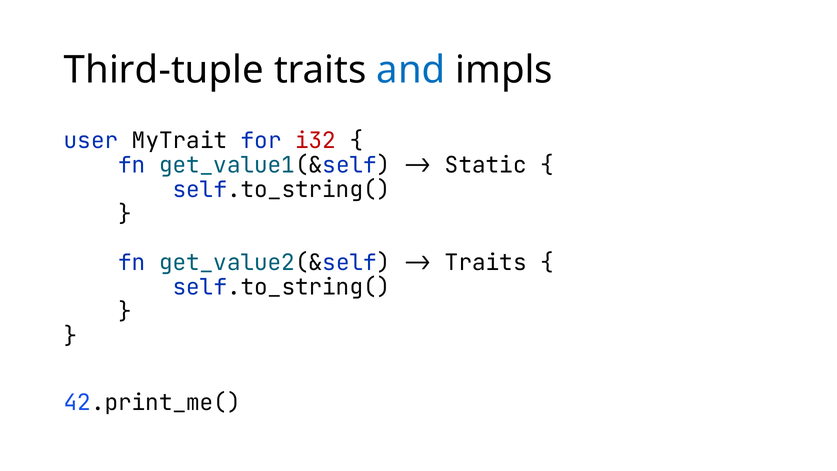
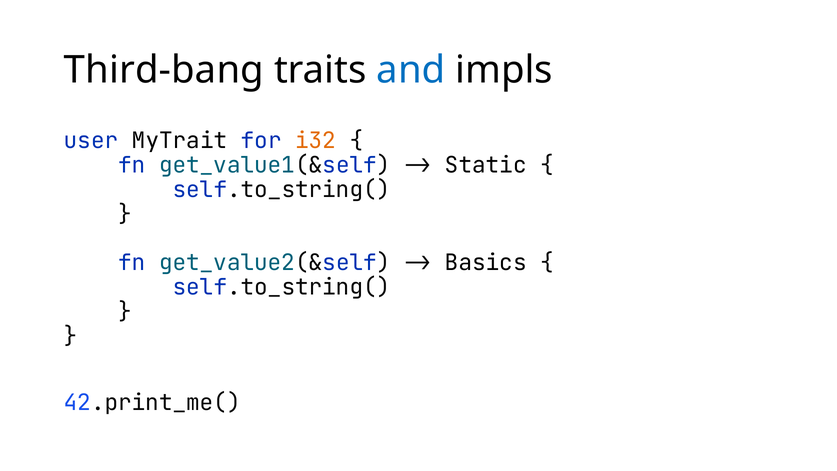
Third-tuple: Third-tuple -> Third-bang (164, 70)
i32 colour: red -> orange (316, 141)
Traits: Traits -> Basics (486, 263)
